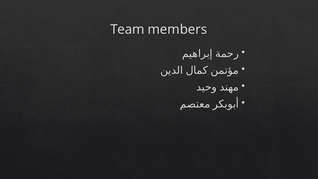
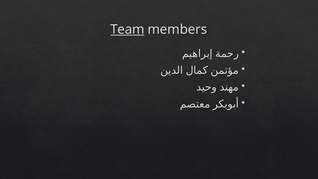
Team underline: none -> present (127, 29)
